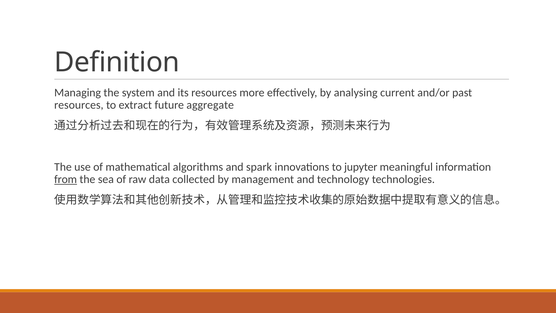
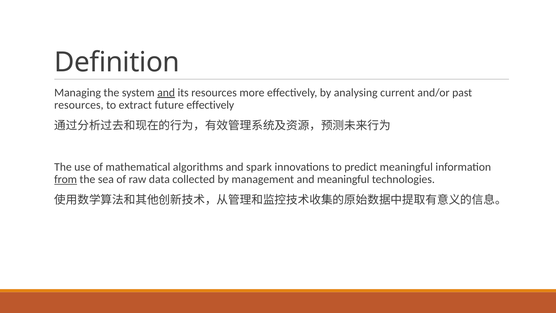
and underline: none -> present (166, 92)
future aggregate: aggregate -> effectively (210, 105)
jupyter: jupyter -> predict (361, 167)
and technology: technology -> meaningful (343, 179)
